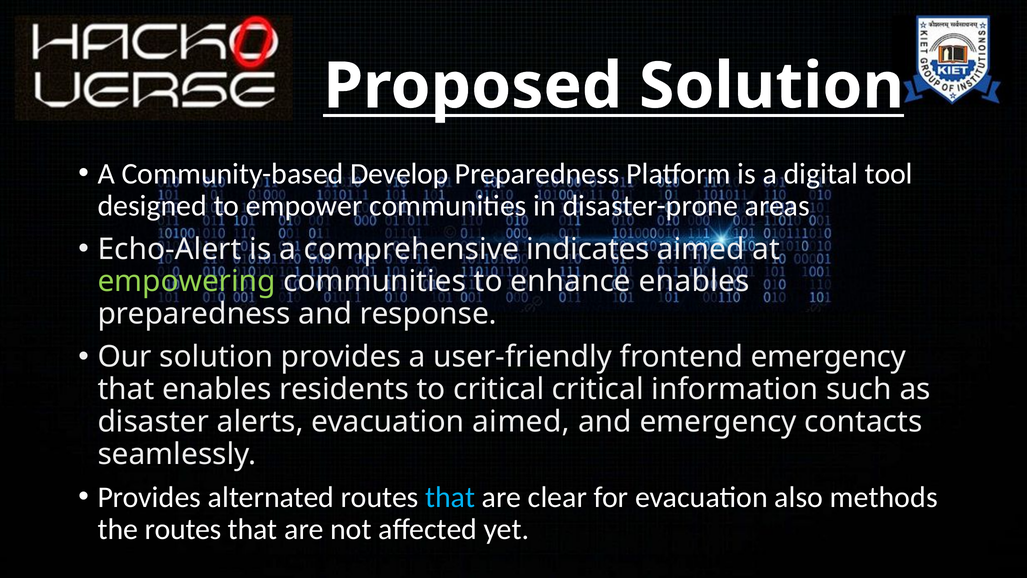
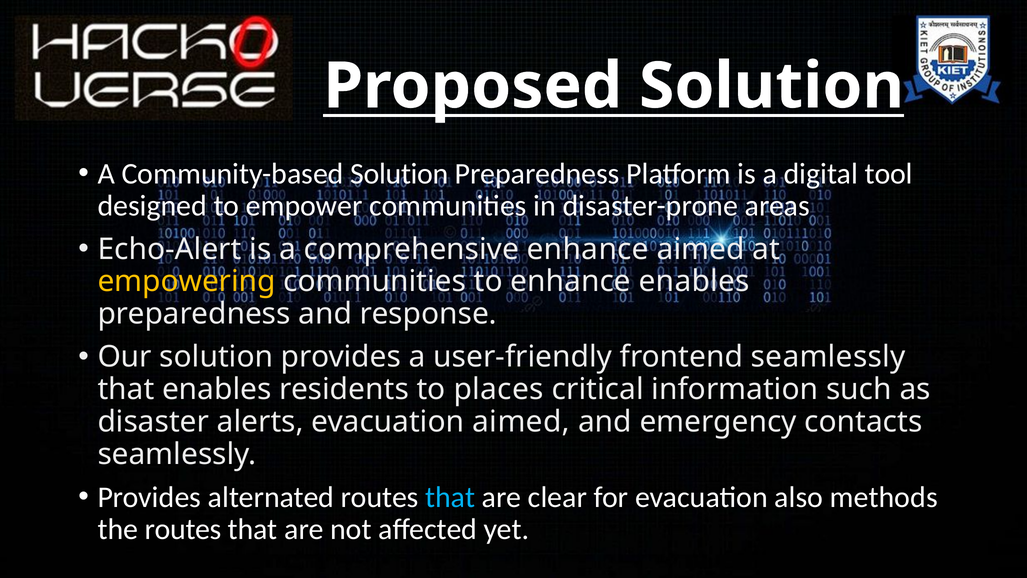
Community-based Develop: Develop -> Solution (399, 174)
comprehensive indicates: indicates -> enhance (588, 249)
empowering colour: light green -> yellow (187, 281)
frontend emergency: emergency -> seamlessly (828, 357)
to critical: critical -> places (499, 389)
